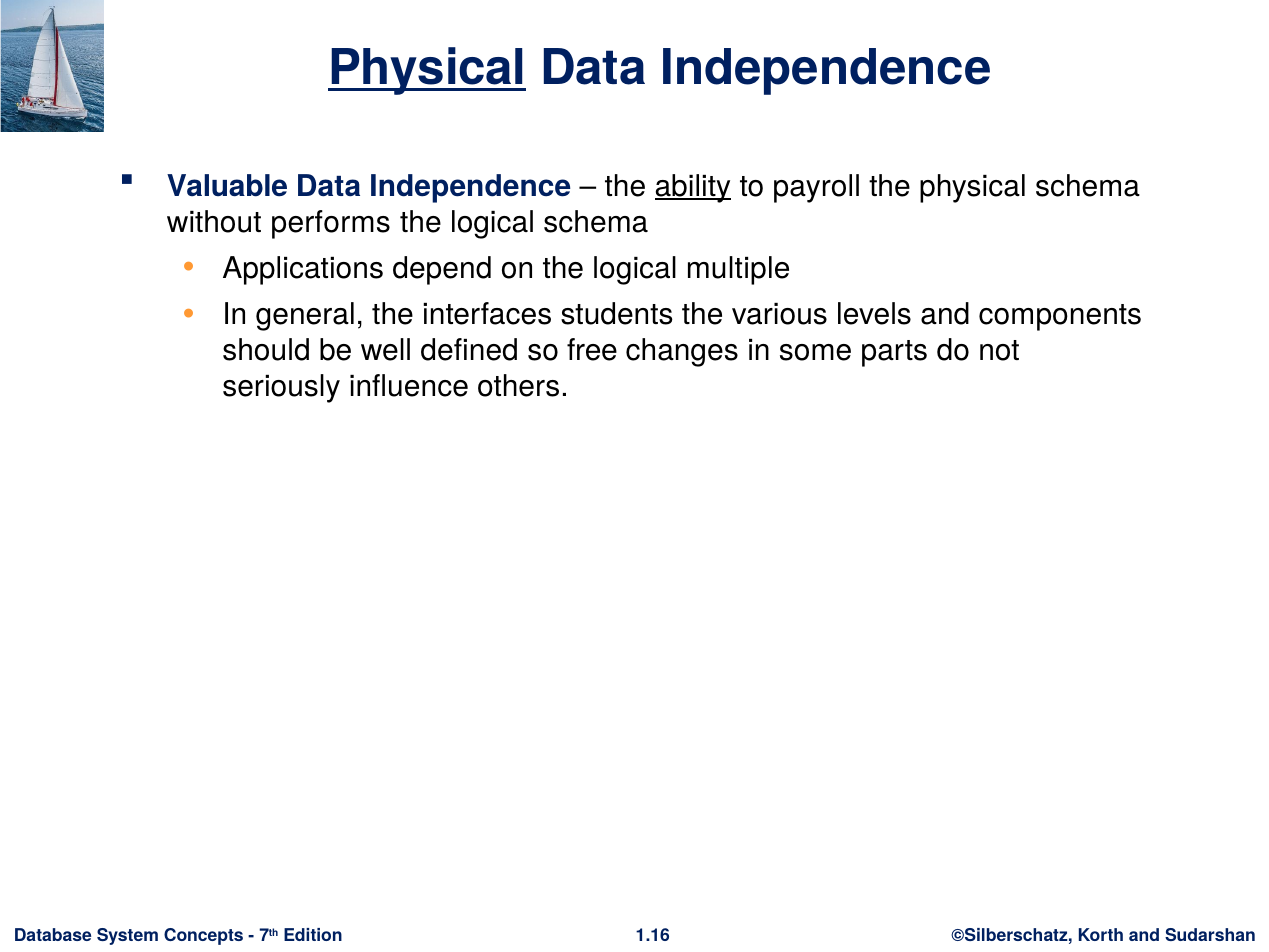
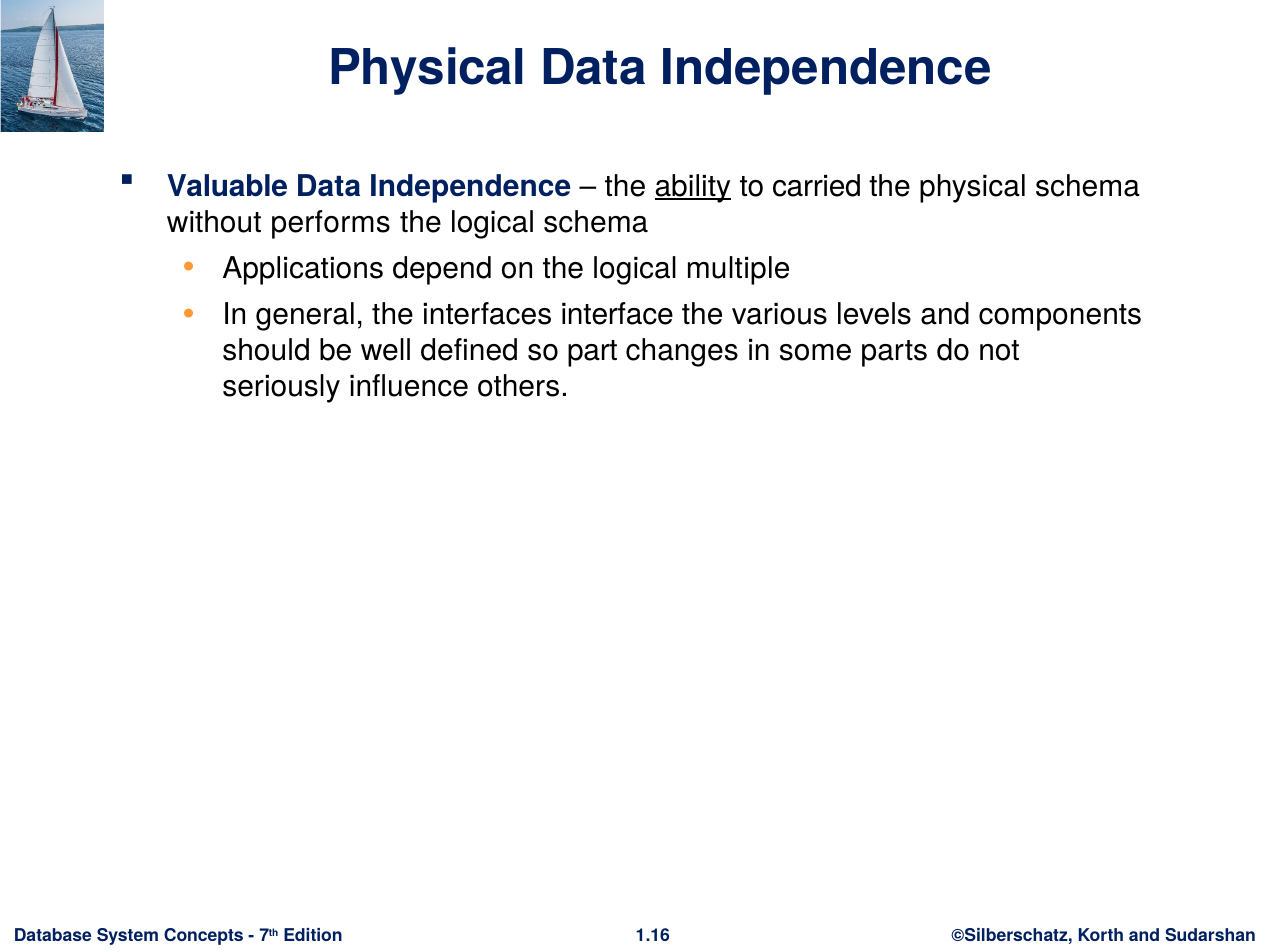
Physical underline: present -> none (427, 68)
payroll: payroll -> carried (817, 186)
students: students -> interface (617, 315)
free: free -> part (592, 351)
